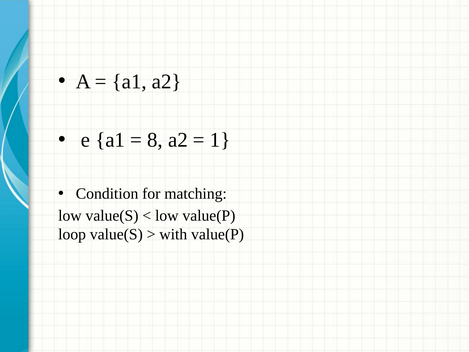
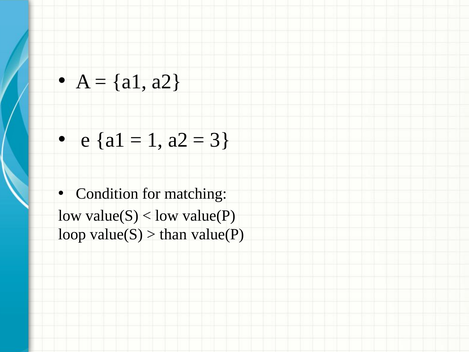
8: 8 -> 1 (155, 140)
1: 1 -> 3 (220, 140)
with: with -> than (173, 234)
